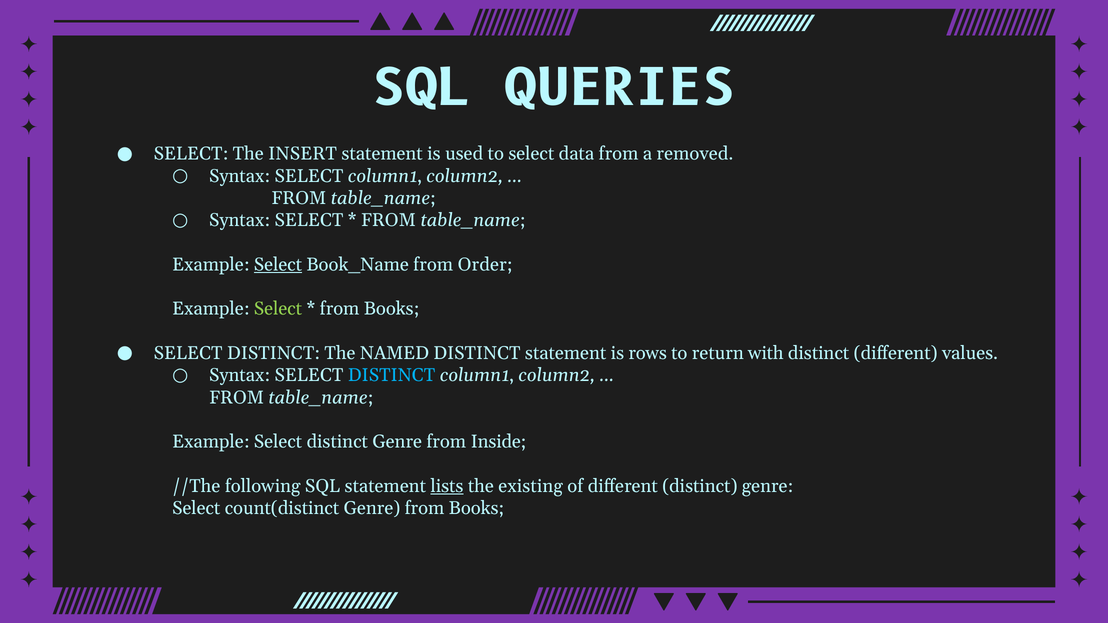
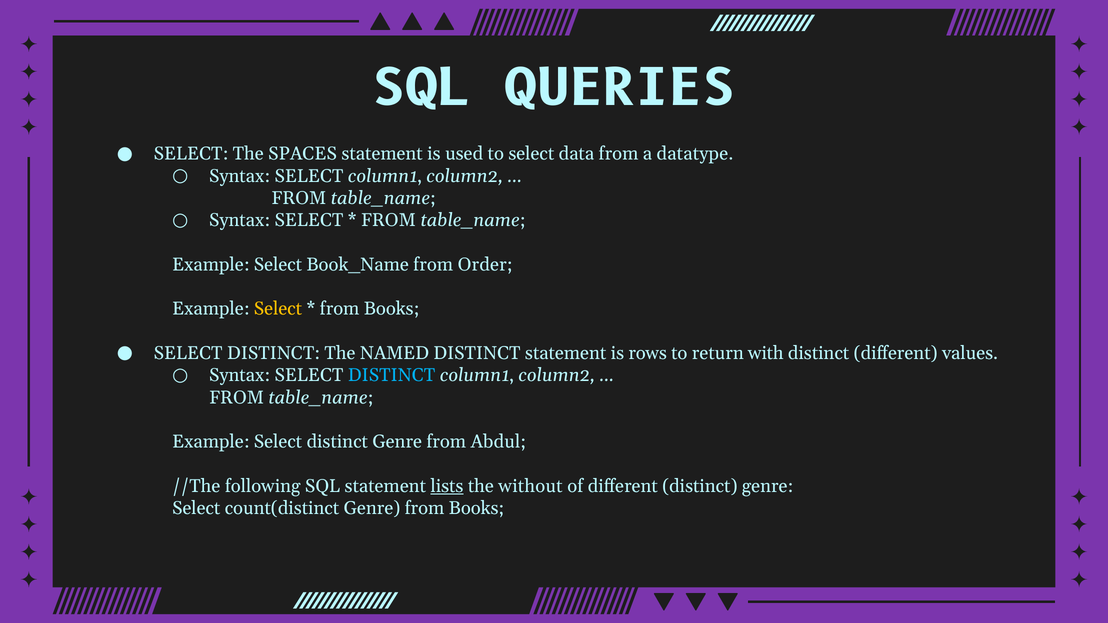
INSERT: INSERT -> SPACES (303, 154)
removed: removed -> datatype (695, 154)
Select underline: present -> none (278, 265)
Select colour: light green -> yellow (278, 309)
Inside: Inside -> Abdul (498, 442)
existing: existing -> without (531, 486)
